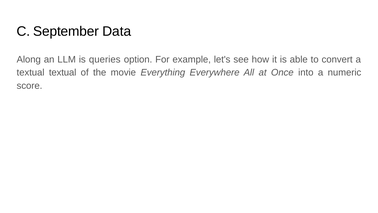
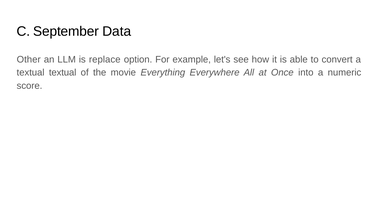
Along: Along -> Other (29, 59)
queries: queries -> replace (105, 59)
